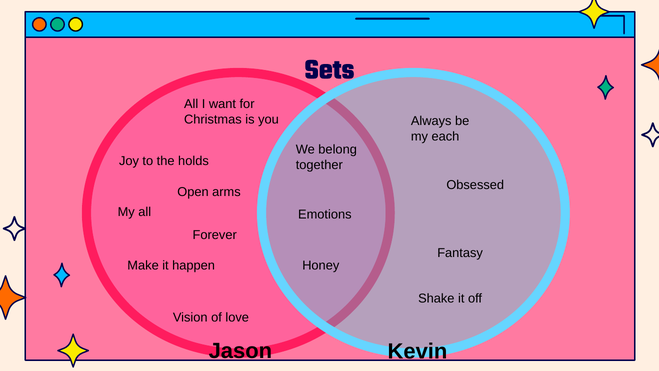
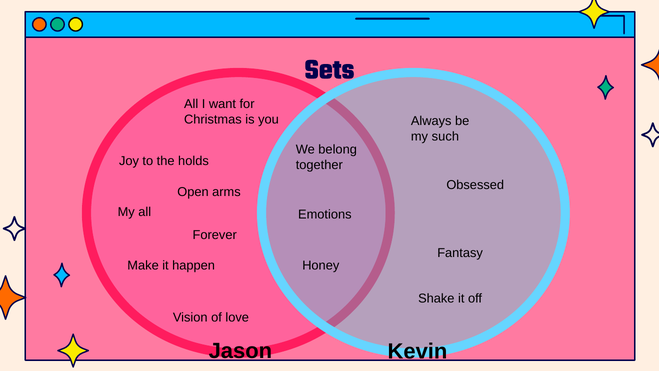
each: each -> such (445, 136)
